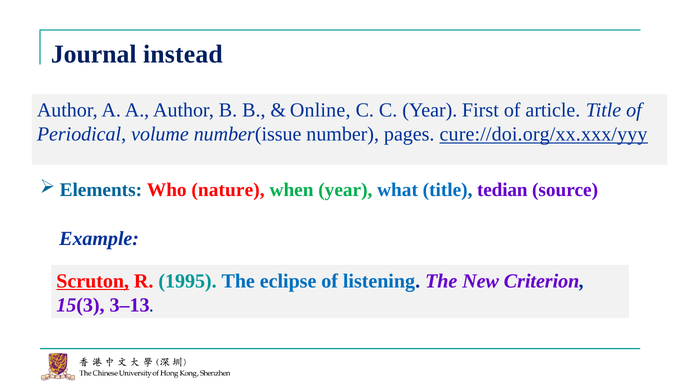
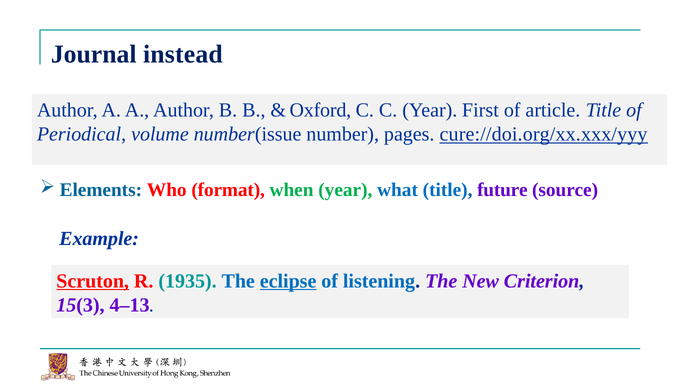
Online: Online -> Oxford (320, 110)
nature: nature -> format (228, 190)
tedian: tedian -> future (502, 190)
1995: 1995 -> 1935 (188, 281)
eclipse underline: none -> present (288, 281)
3–13: 3–13 -> 4–13 (130, 305)
